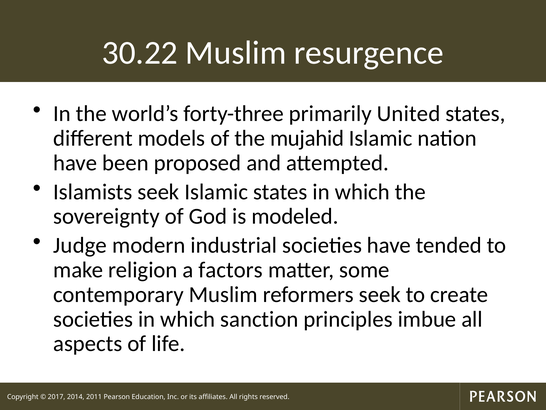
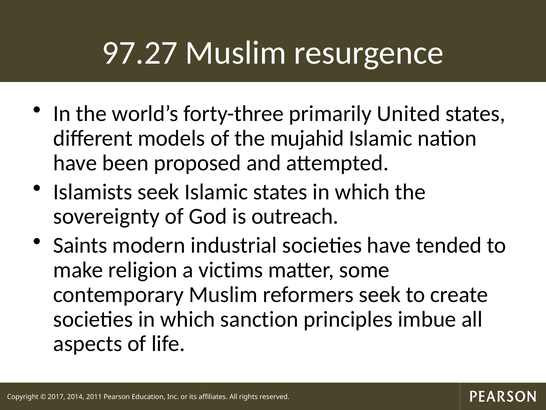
30.22: 30.22 -> 97.27 (140, 53)
modeled: modeled -> outreach (295, 216)
Judge: Judge -> Saints (80, 245)
factors: factors -> victims (231, 270)
